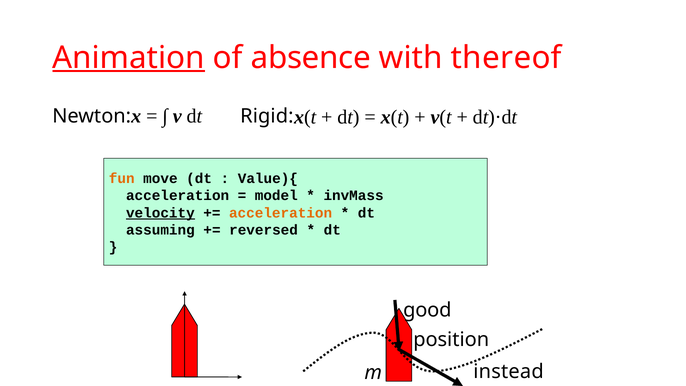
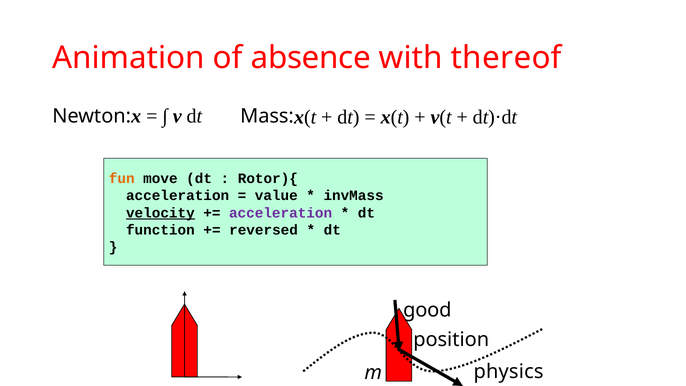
Animation underline: present -> none (129, 58)
Rigid: Rigid -> Mass (267, 116)
Value){: Value){ -> Rotor){ (268, 178)
model: model -> value (276, 196)
acceleration colour: orange -> purple (281, 213)
assuming: assuming -> function (160, 230)
instead: instead -> physics (509, 371)
